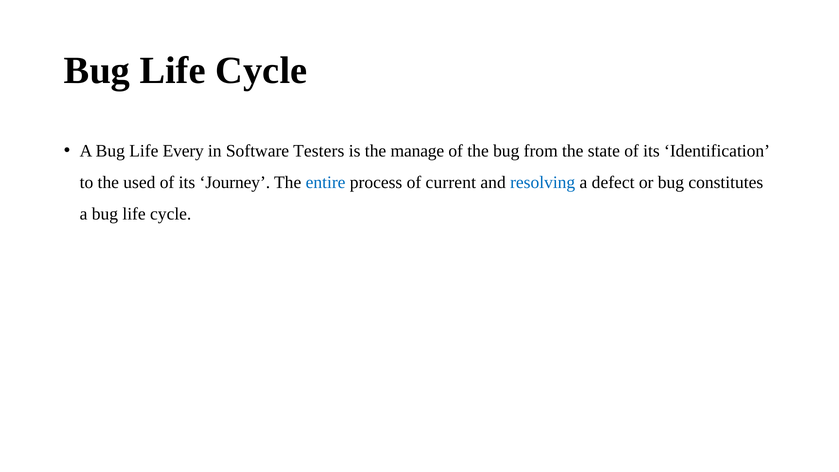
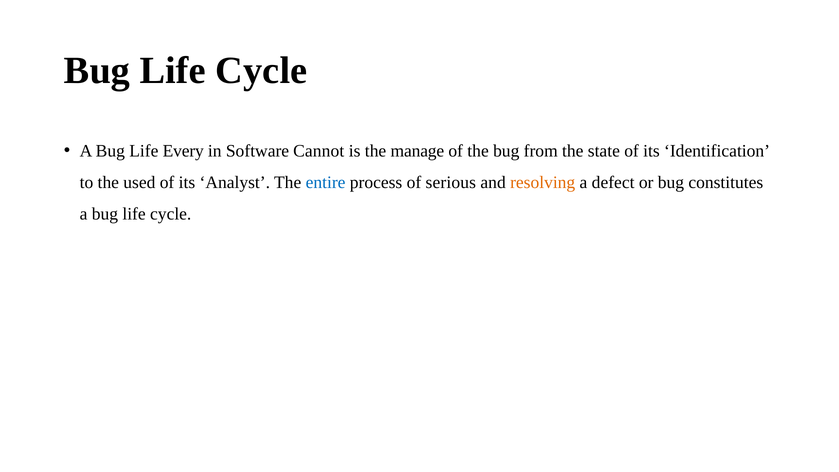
Testers: Testers -> Cannot (319, 151)
Journey: Journey -> Analyst (235, 183)
current: current -> serious (451, 183)
resolving colour: blue -> orange (543, 183)
